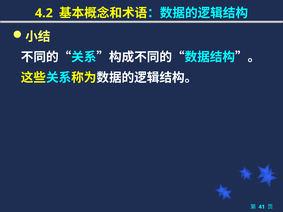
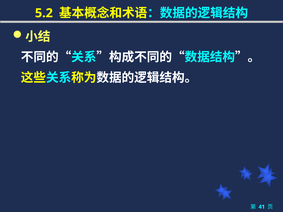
4.2: 4.2 -> 5.2 (44, 13)
